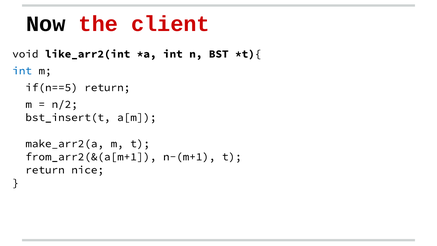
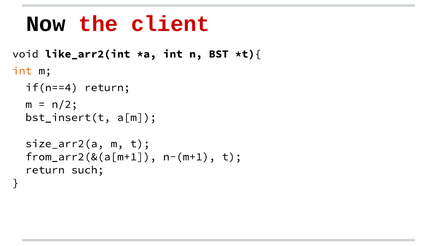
int colour: blue -> orange (22, 71)
if(n==5: if(n==5 -> if(n==4 (52, 87)
make_arr2(a: make_arr2(a -> size_arr2(a (65, 144)
nice: nice -> such (88, 170)
